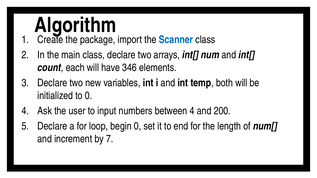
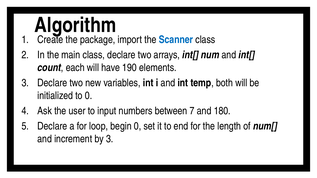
346: 346 -> 190 (129, 68)
between 4: 4 -> 7 (192, 111)
200: 200 -> 180 (222, 111)
by 7: 7 -> 3 (110, 139)
